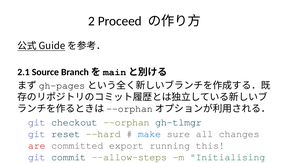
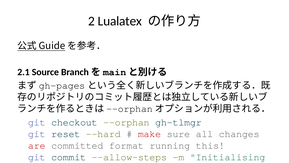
Proceed: Proceed -> Lualatex (120, 21)
make colour: blue -> red (150, 133)
export: export -> format (126, 145)
